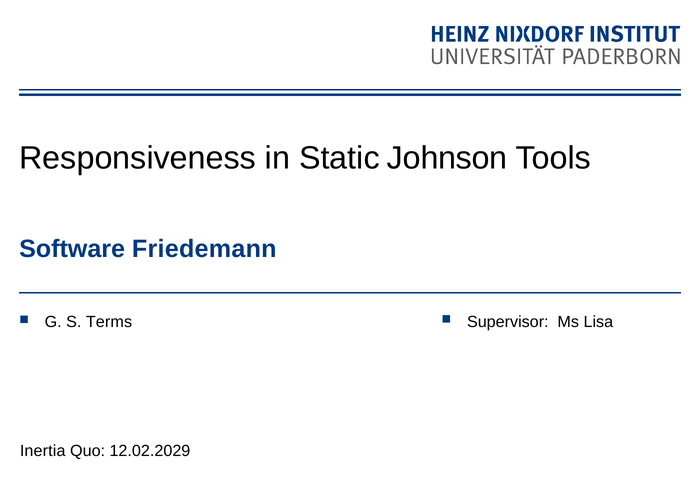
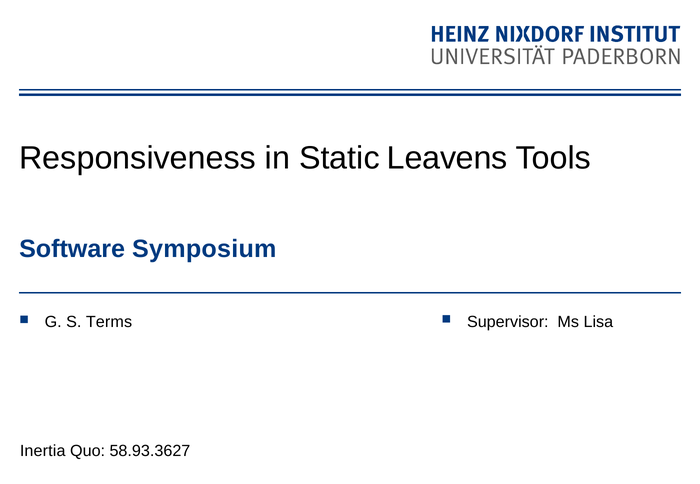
Johnson: Johnson -> Leavens (447, 158)
Friedemann: Friedemann -> Symposium (204, 249)
12.02.2029: 12.02.2029 -> 58.93.3627 (150, 452)
